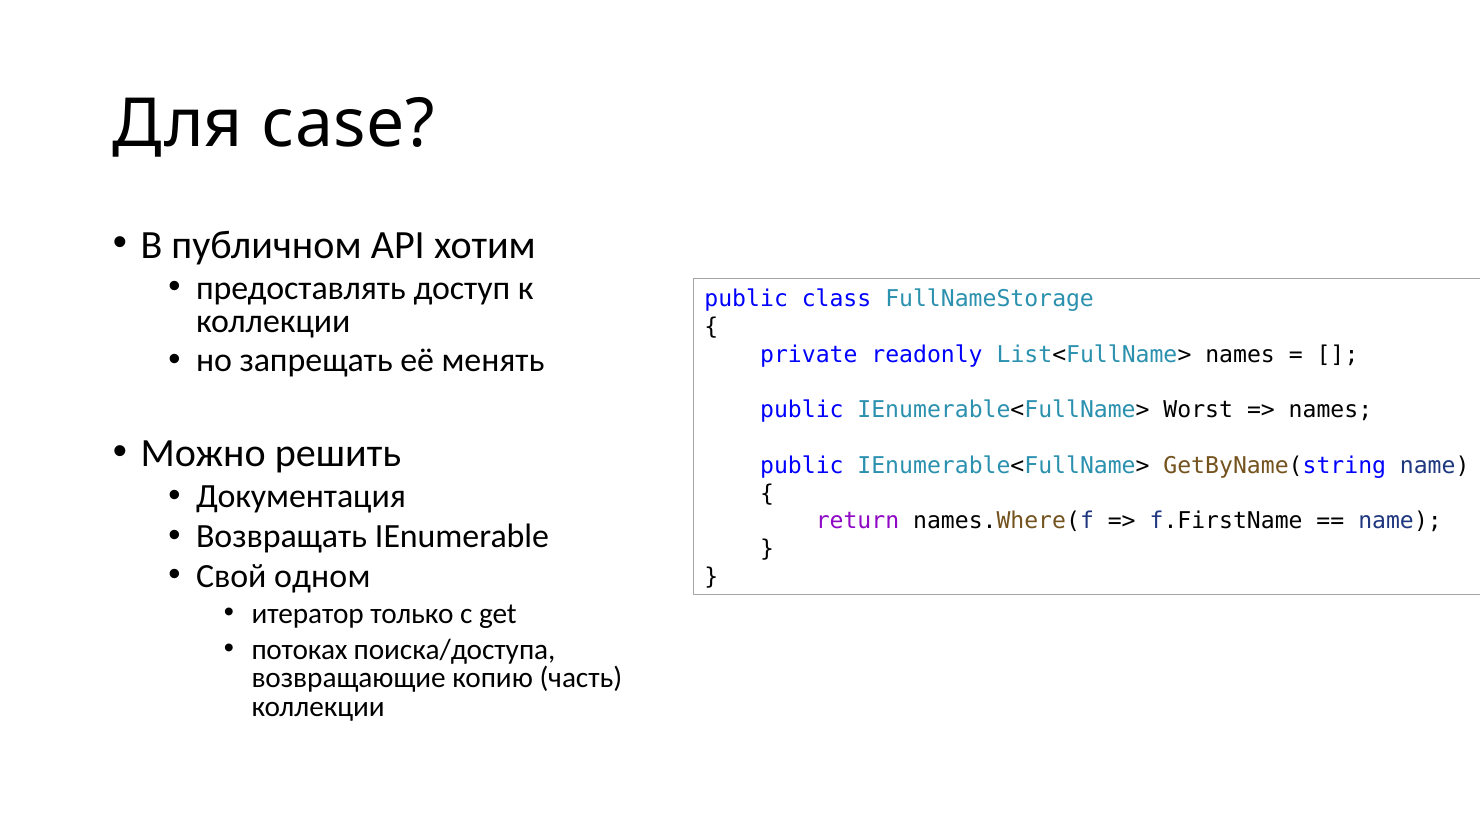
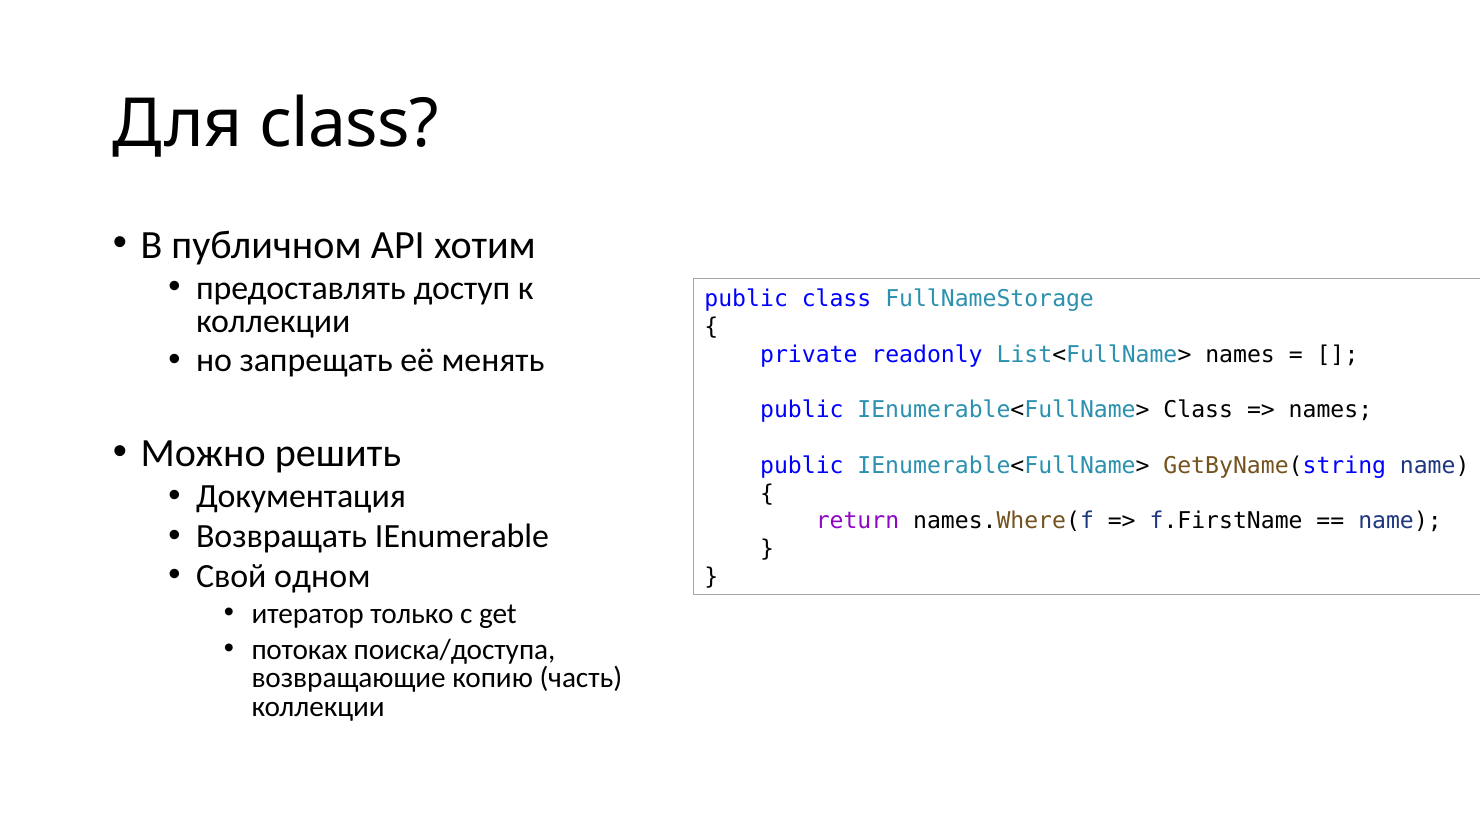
Для case: case -> class (349, 124)
IEnumerable<FullName> Worst: Worst -> Class (1198, 410)
